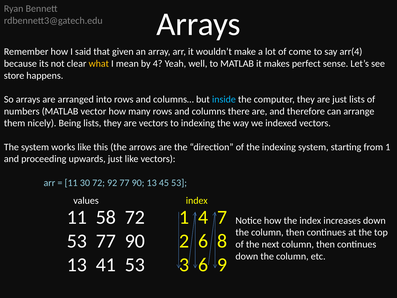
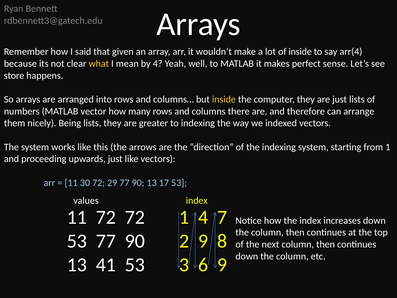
of come: come -> inside (300, 52)
inside colour: light blue -> yellow (224, 99)
are vectors: vectors -> greater (153, 123)
92: 92 -> 29 (112, 183)
45: 45 -> 17 (164, 183)
11 58: 58 -> 72 (106, 217)
2 6: 6 -> 9 (203, 241)
